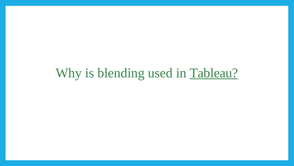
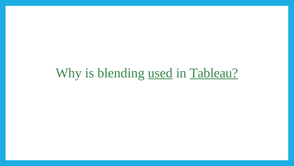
used underline: none -> present (160, 73)
